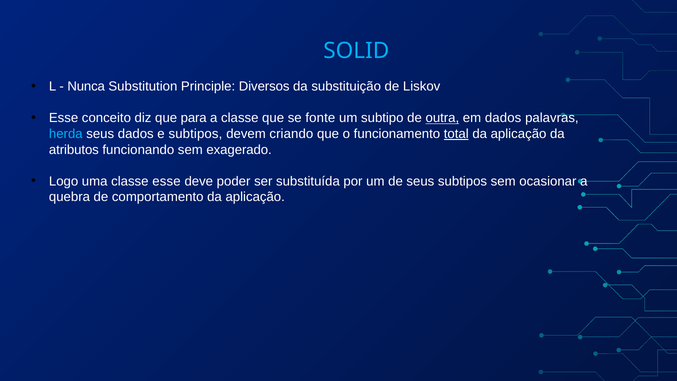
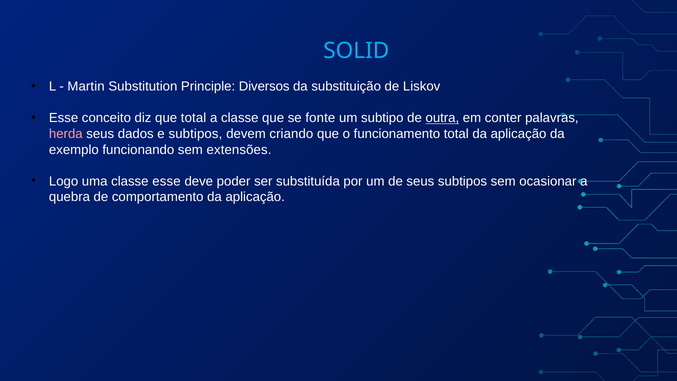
Nunca: Nunca -> Martin (86, 86)
que para: para -> total (194, 118)
em dados: dados -> conter (503, 118)
herda colour: light blue -> pink (66, 134)
total underline: present -> none (456, 134)
atributos: atributos -> exemplo (74, 150)
exagerado: exagerado -> extensões (239, 150)
